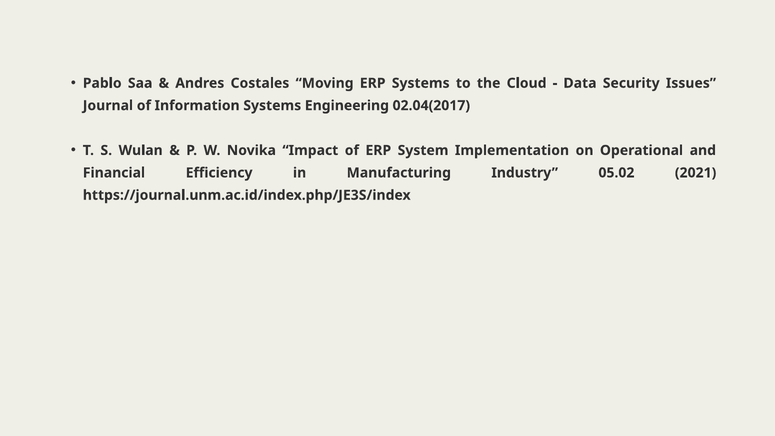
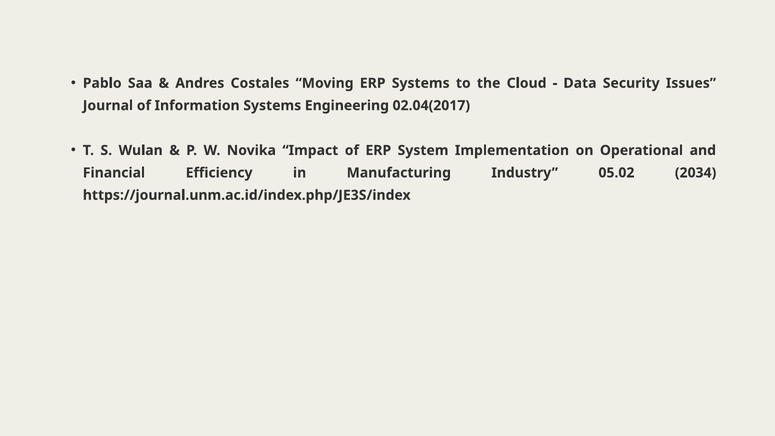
2021: 2021 -> 2034 (696, 173)
